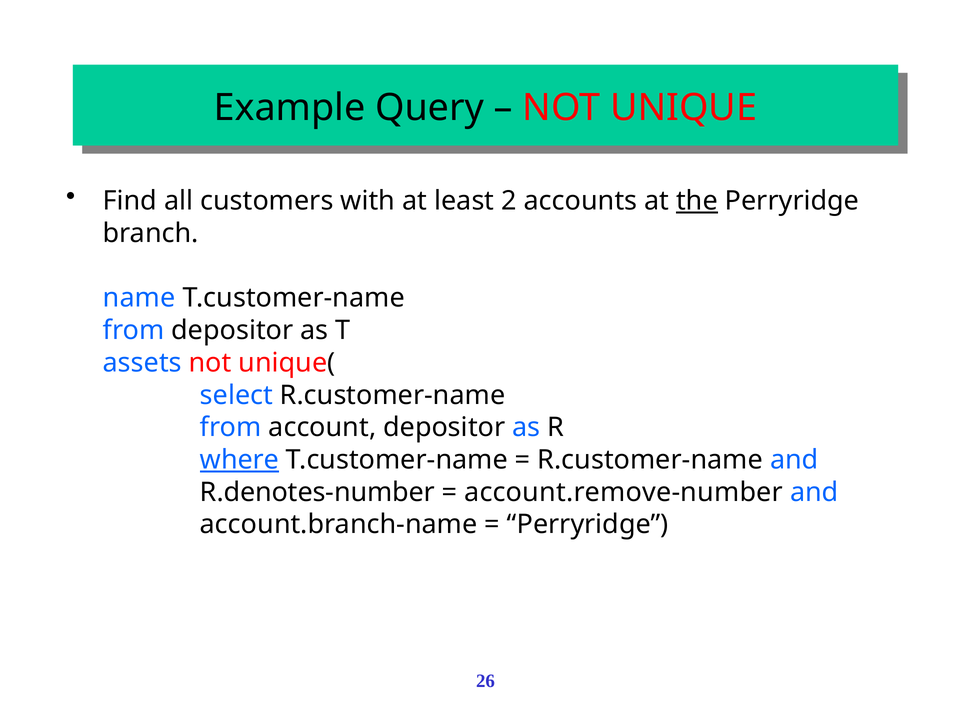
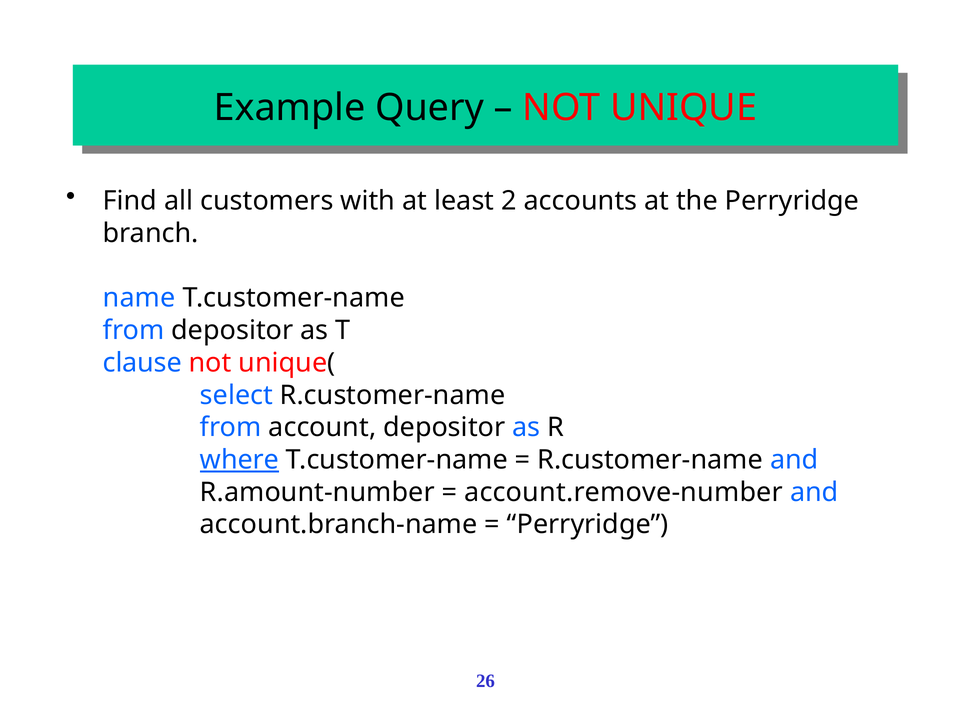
the underline: present -> none (697, 201)
assets: assets -> clause (142, 363)
R.denotes-number: R.denotes-number -> R.amount-number (317, 492)
